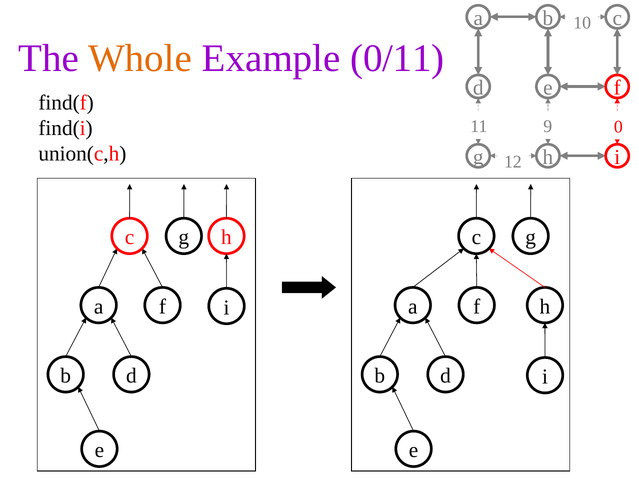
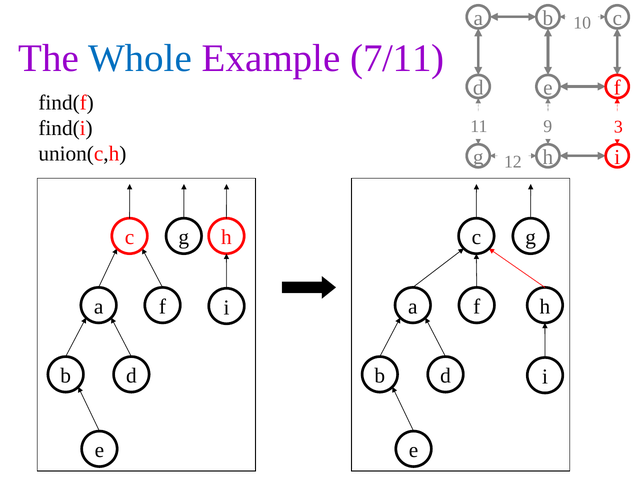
Whole colour: orange -> blue (140, 59)
0/11: 0/11 -> 7/11 (397, 59)
0: 0 -> 3 (618, 127)
